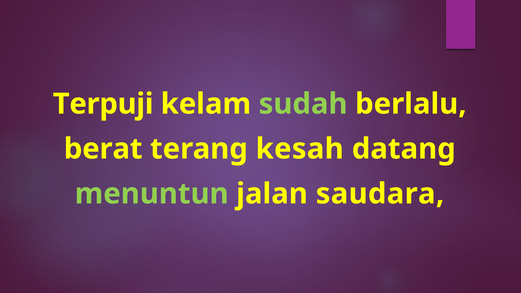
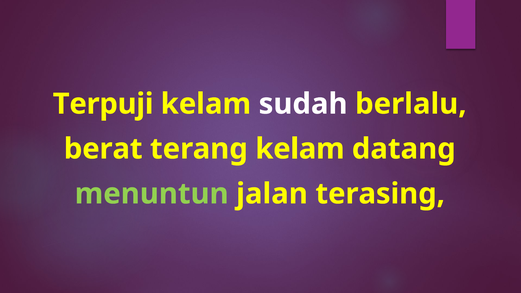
sudah colour: light green -> white (303, 104)
terang kesah: kesah -> kelam (300, 149)
saudara: saudara -> terasing (380, 194)
